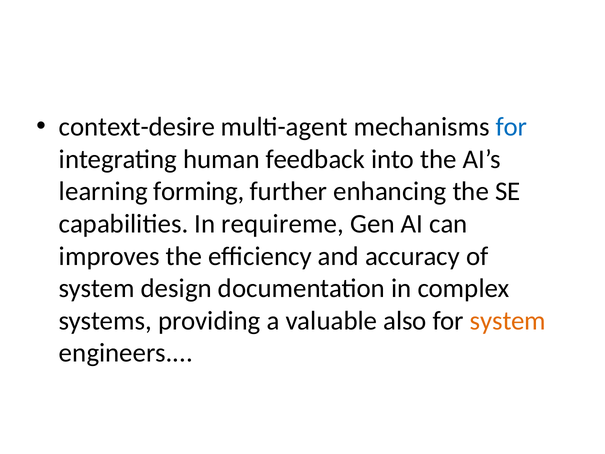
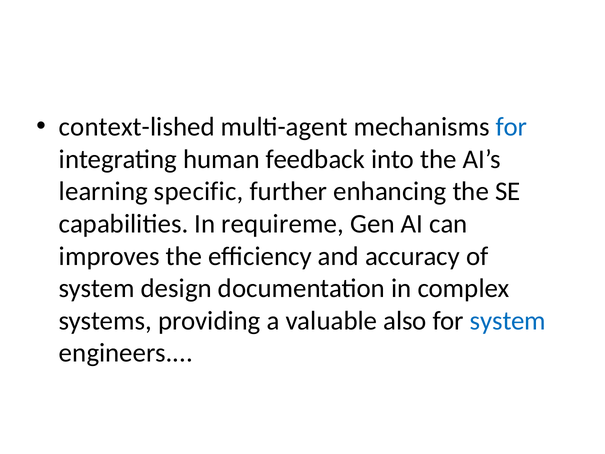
context-desire: context-desire -> context-lished (137, 127)
forming: forming -> specific (199, 191)
system colour: orange -> blue (508, 321)
